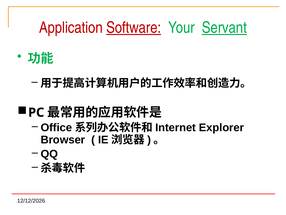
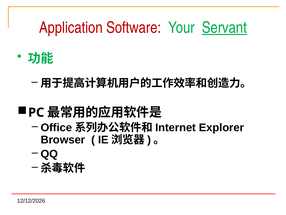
Software underline: present -> none (134, 28)
